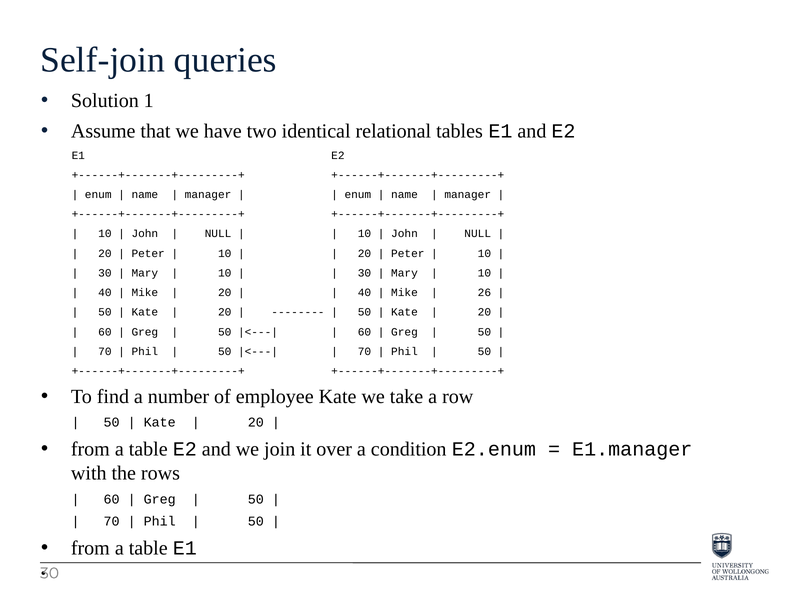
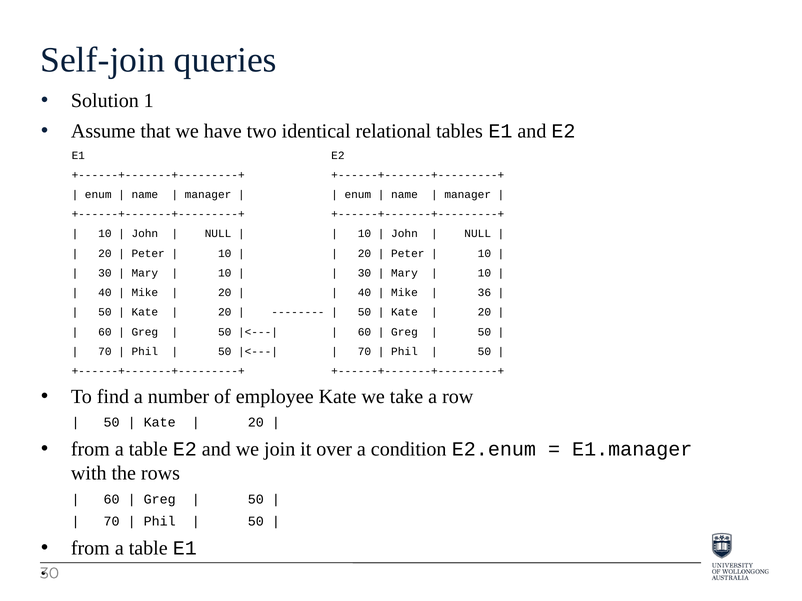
26: 26 -> 36 (484, 293)
